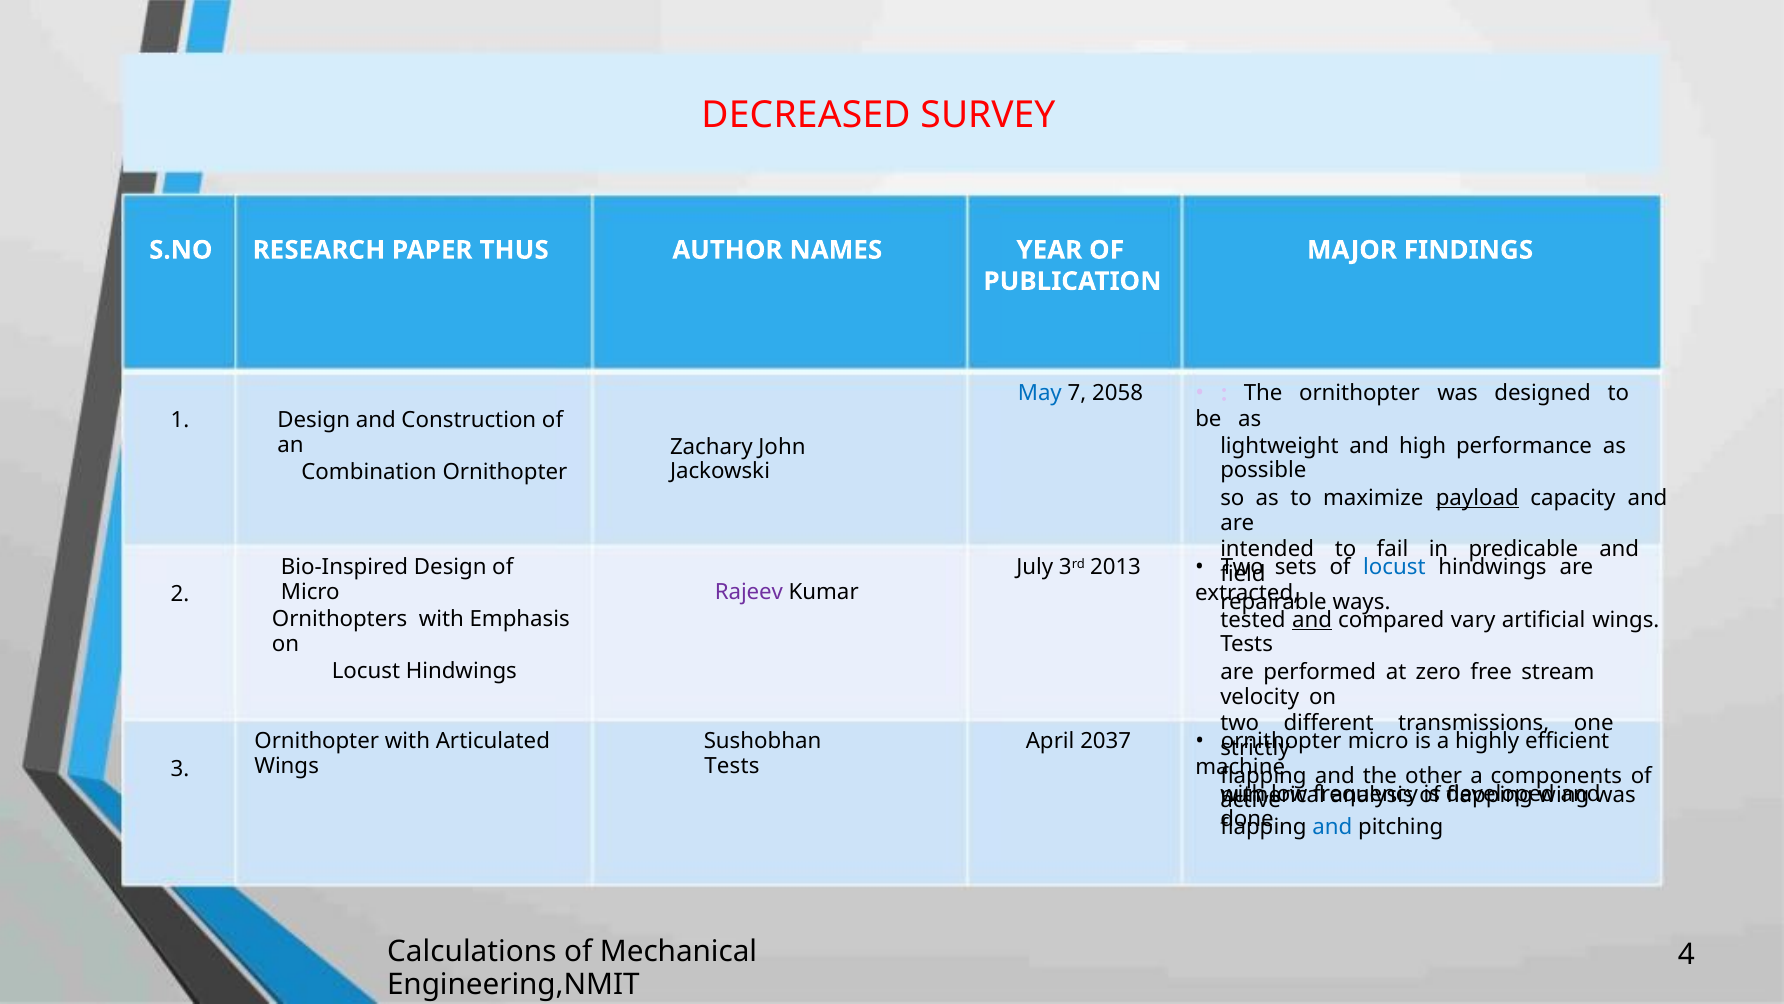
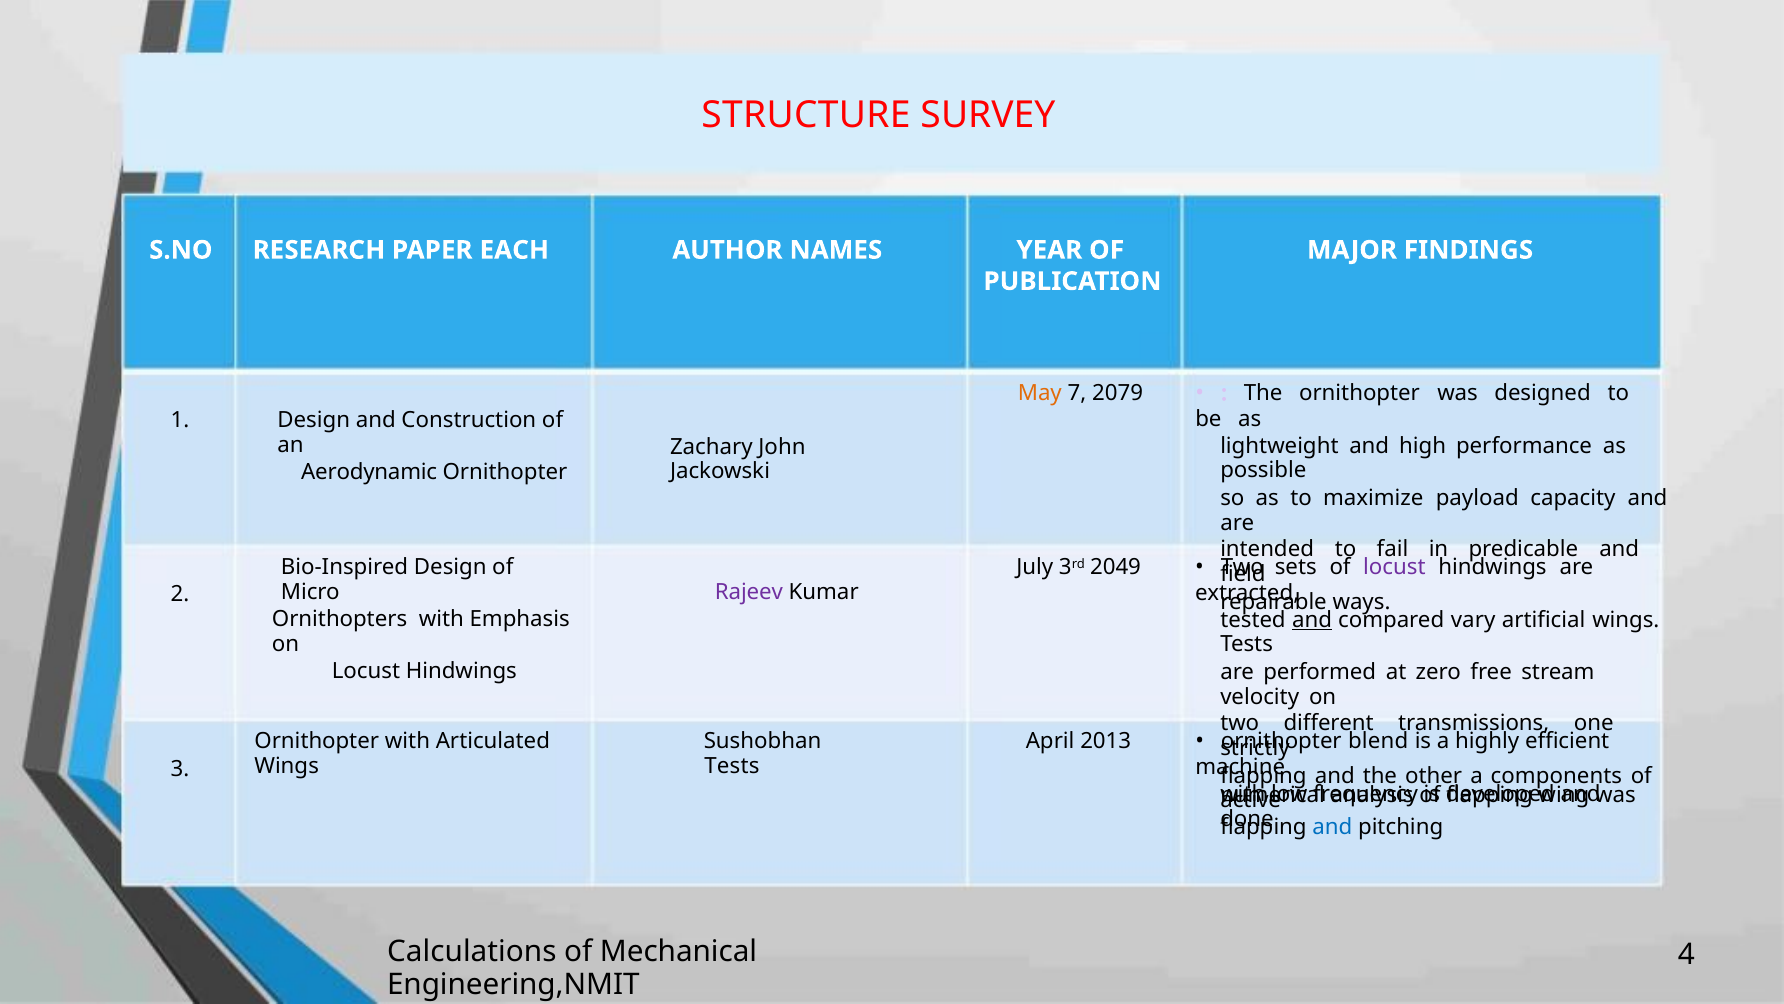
DECREASED: DECREASED -> STRUCTURE (806, 115)
THUS: THUS -> EACH (514, 250)
May colour: blue -> orange (1040, 393)
2058: 2058 -> 2079 (1118, 393)
Combination: Combination -> Aerodynamic (369, 472)
payload underline: present -> none (1477, 498)
2013: 2013 -> 2049 (1116, 567)
locust colour: blue -> purple (1394, 567)
2037: 2037 -> 2013 (1106, 741)
micro: micro -> blend (1378, 741)
